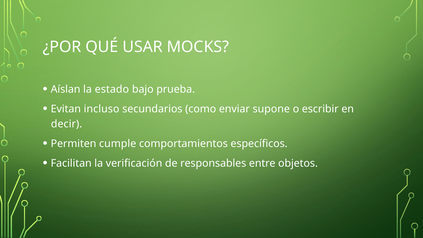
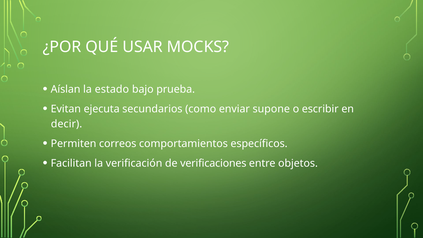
incluso: incluso -> ejecuta (102, 109)
cumple: cumple -> correos (118, 144)
responsables: responsables -> verificaciones (213, 163)
